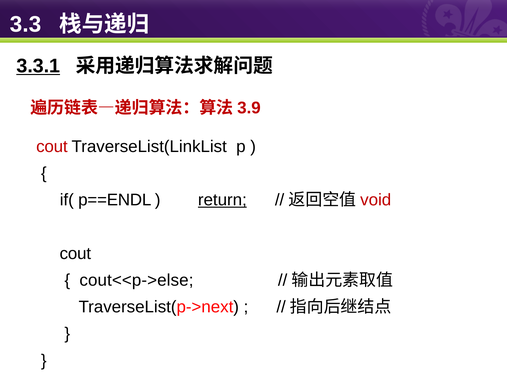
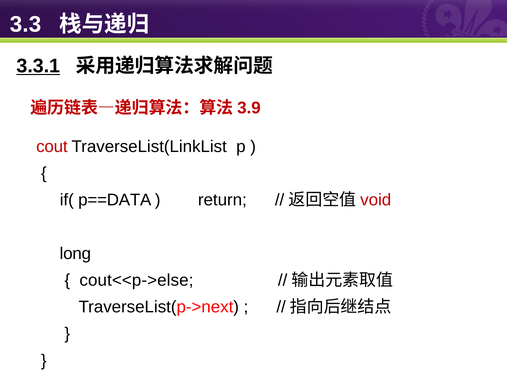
p==ENDL: p==ENDL -> p==DATA (115, 200)
return underline: present -> none (222, 200)
cout: cout -> long (75, 254)
